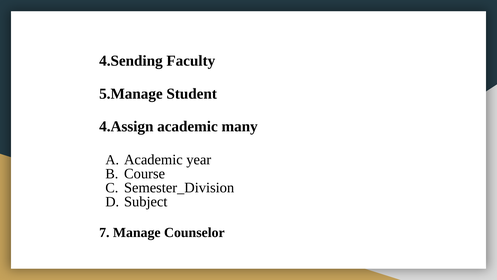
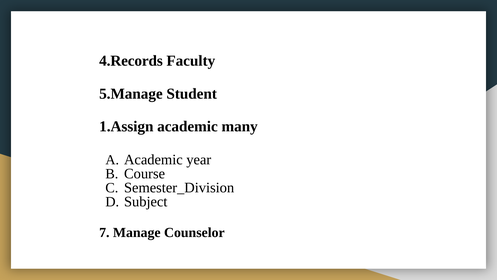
4.Sending: 4.Sending -> 4.Records (131, 61)
4.Assign: 4.Assign -> 1.Assign (126, 126)
